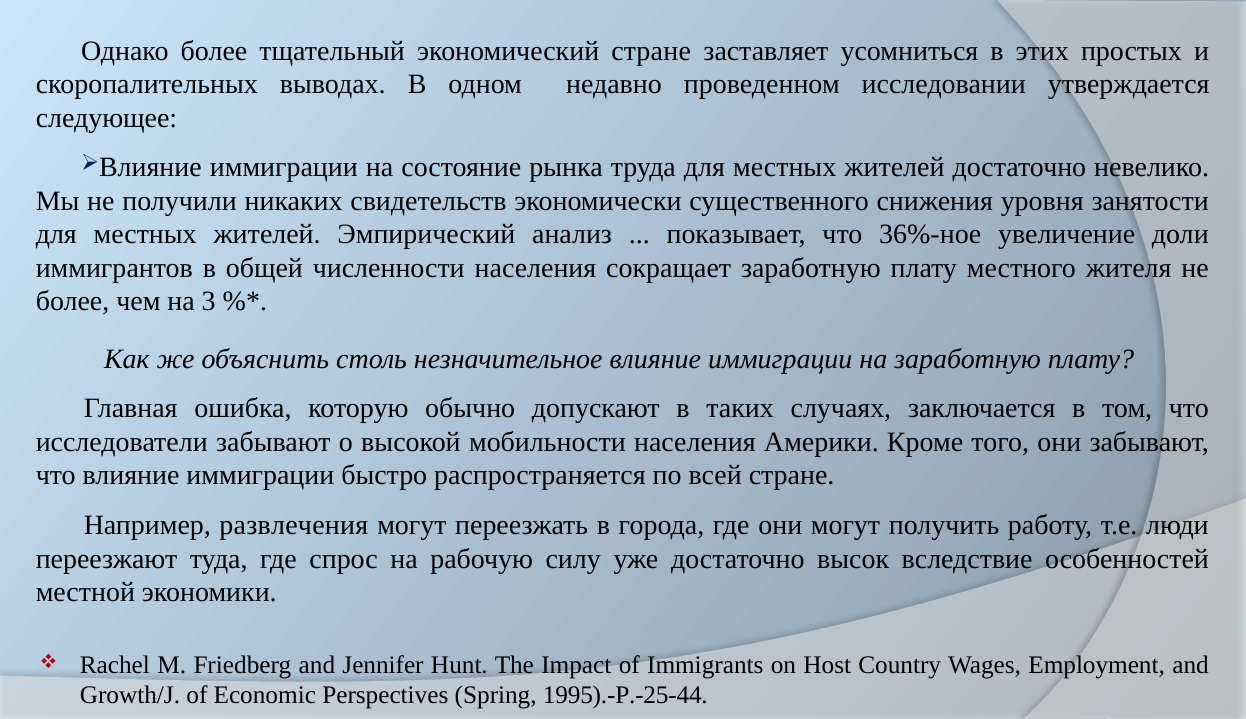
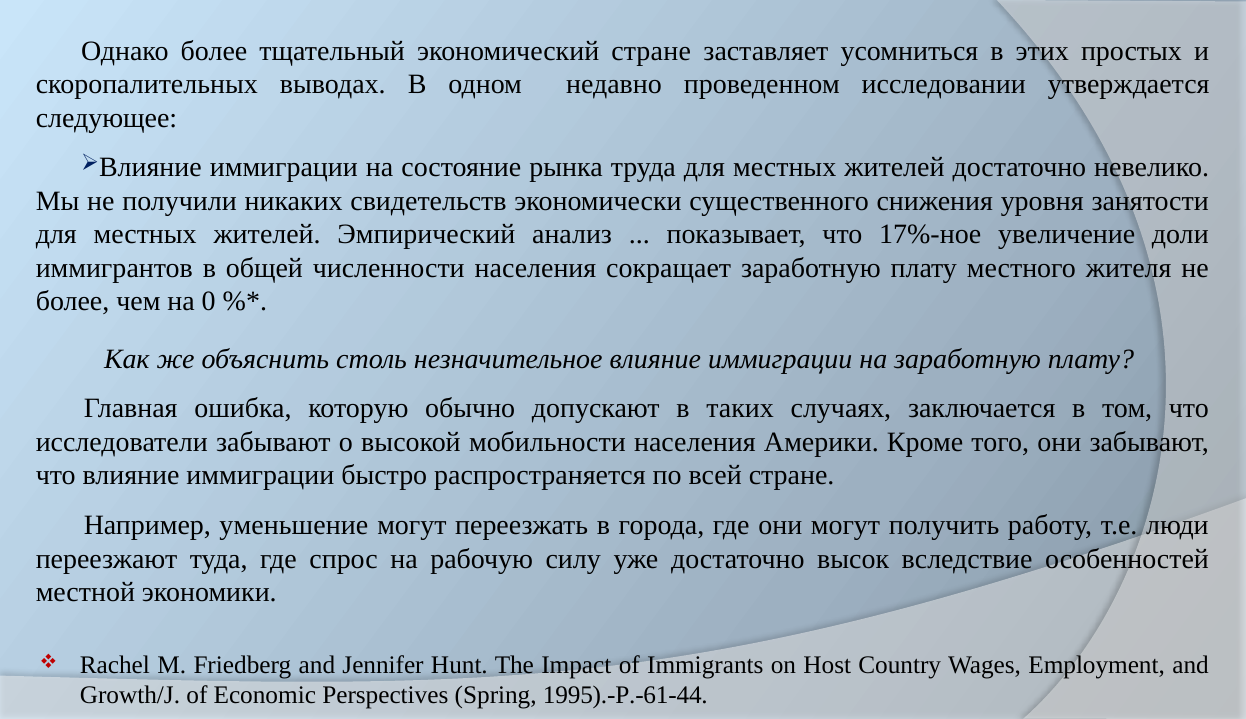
36%-ное: 36%-ное -> 17%-ное (930, 235)
3: 3 -> 0 (209, 302)
развлечения: развлечения -> уменьшение (294, 525)
1995).-P.-25-44: 1995).-P.-25-44 -> 1995).-P.-61-44 (625, 696)
